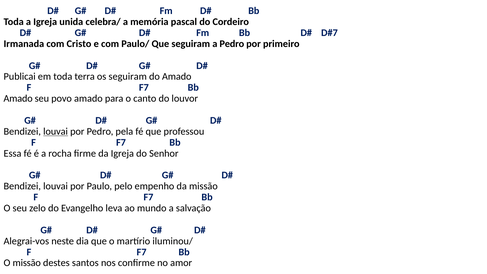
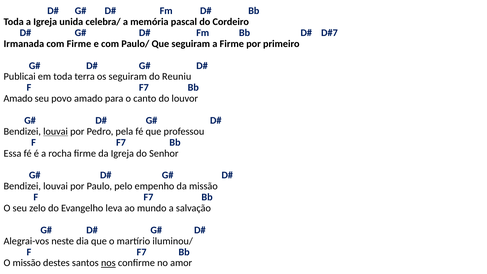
com Cristo: Cristo -> Firme (79, 44)
a Pedro: Pedro -> Firme (232, 44)
do Amado: Amado -> Reuniu (177, 77)
nos underline: none -> present (108, 263)
